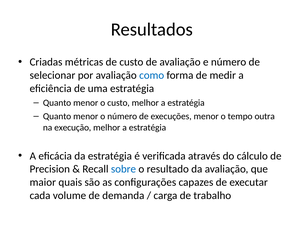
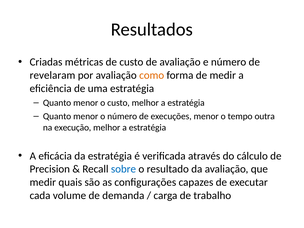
selecionar: selecionar -> revelaram (52, 75)
como colour: blue -> orange (152, 75)
maior: maior -> medir (43, 182)
